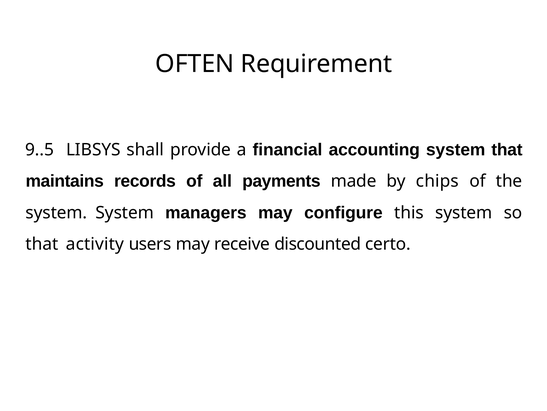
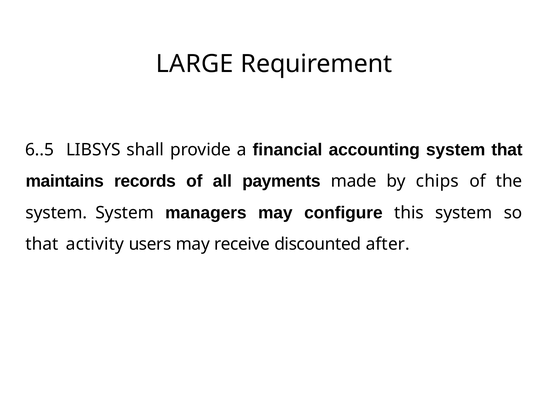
OFTEN: OFTEN -> LARGE (195, 64)
9..5: 9..5 -> 6..5 (39, 150)
certo: certo -> after (388, 244)
